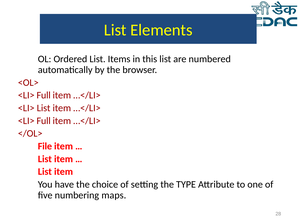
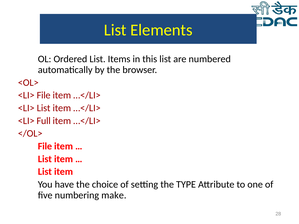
Full: Full -> File (44, 95)
maps: maps -> make (114, 195)
